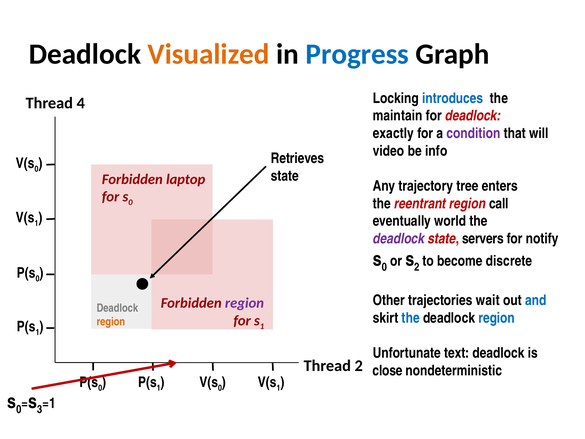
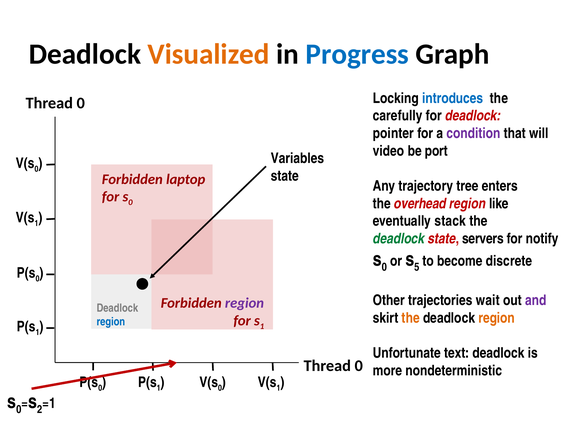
4: 4 -> 0 (81, 103)
maintain: maintain -> carefully (398, 116)
exactly: exactly -> pointer (393, 133)
info: info -> port (436, 151)
Retrieves: Retrieves -> Variables (298, 158)
reentrant: reentrant -> overhead (420, 203)
call: call -> like (499, 203)
world: world -> stack (450, 221)
deadlock colour: purple -> green (399, 239)
2: 2 -> 5 (417, 267)
and colour: blue -> purple (536, 300)
the colour: blue -> orange (411, 318)
region colour: blue -> orange (497, 318)
region colour: orange -> blue (111, 322)
2: 2 -> 0 (359, 365)
close: close -> more (388, 370)
3: 3 -> 2 (40, 409)
